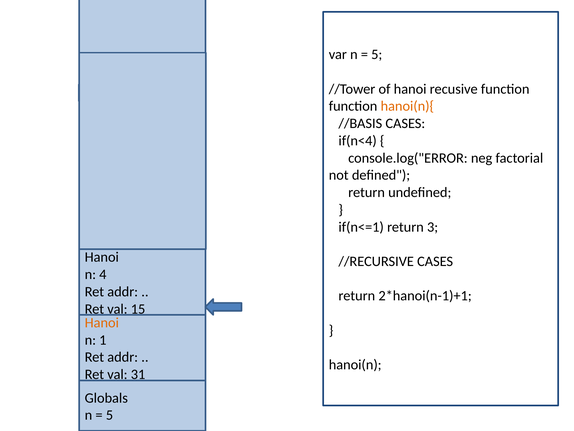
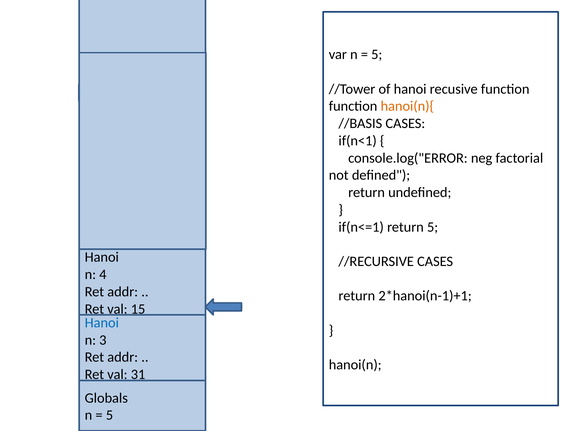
if(n<4: if(n<4 -> if(n<1 (358, 141)
return 3: 3 -> 5 (433, 227)
Hanoi colour: orange -> blue (102, 322)
1: 1 -> 3 (103, 340)
